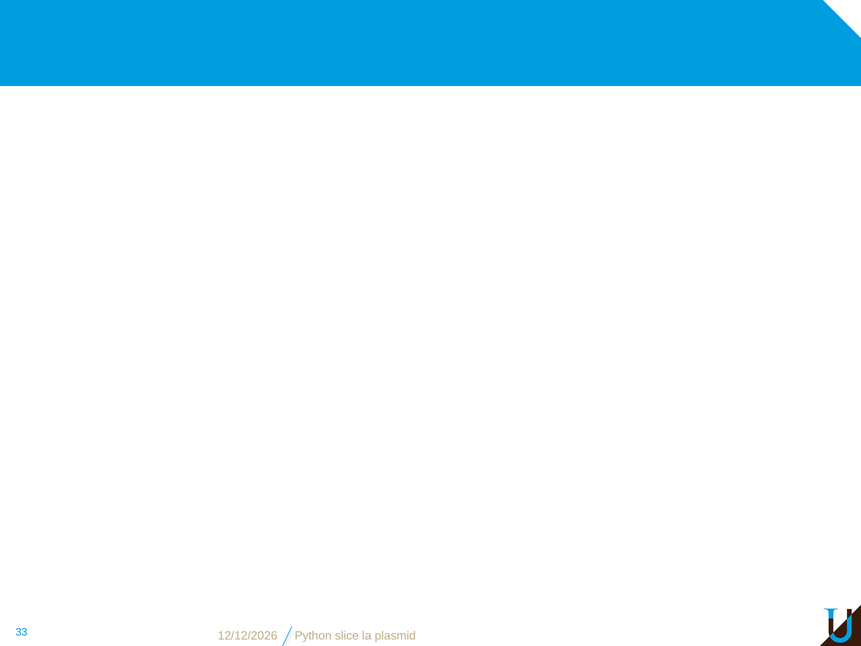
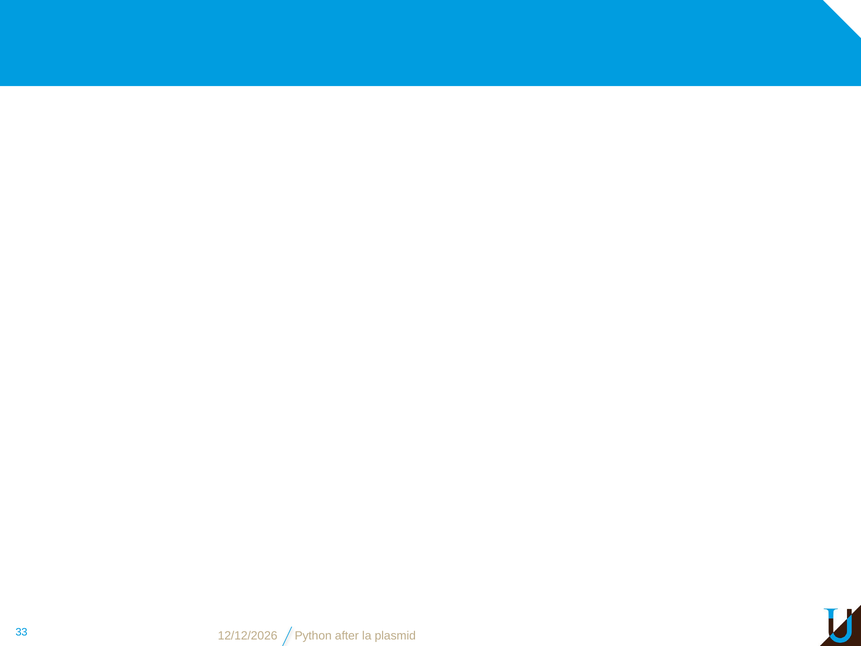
slice: slice -> after (347, 635)
